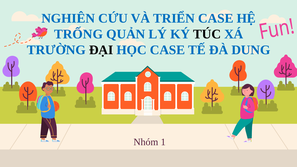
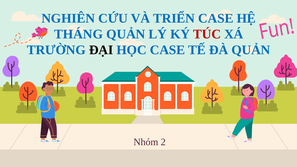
TRỐNG: TRỐNG -> THÁNG (78, 34)
TÚC colour: black -> red (207, 34)
ĐÀ DUNG: DUNG -> QUẢN (251, 50)
1: 1 -> 2 (163, 142)
